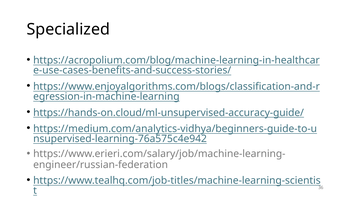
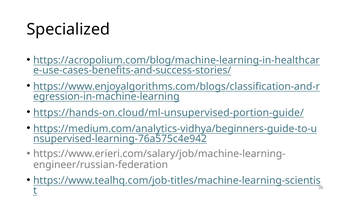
https://hands-on.cloud/ml-unsupervised-accuracy-guide/: https://hands-on.cloud/ml-unsupervised-accuracy-guide/ -> https://hands-on.cloud/ml-unsupervised-portion-guide/ (169, 113)
